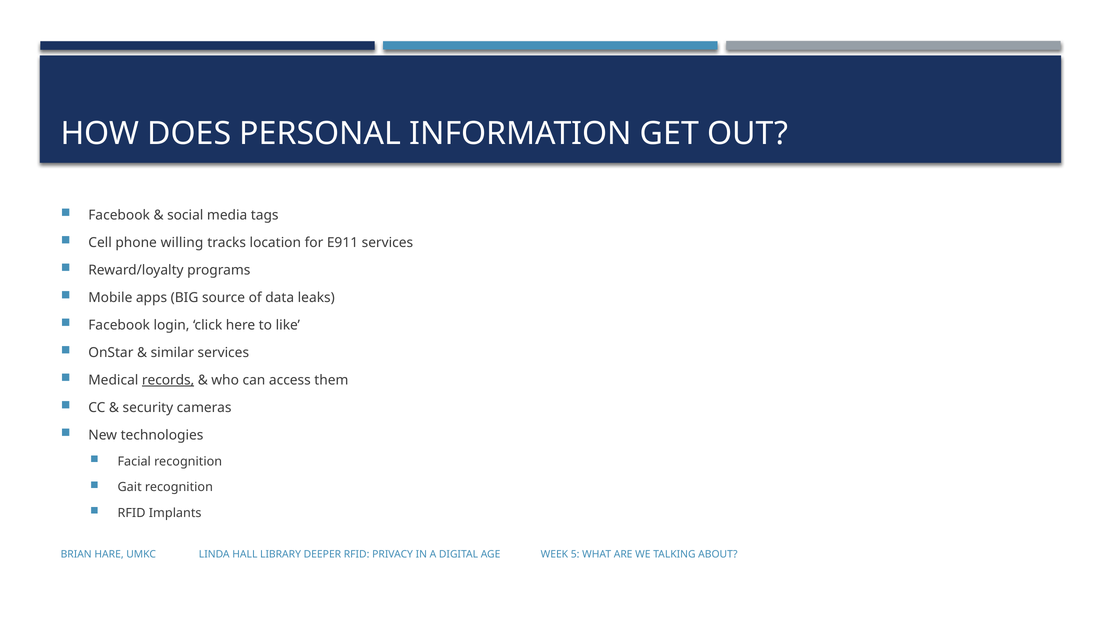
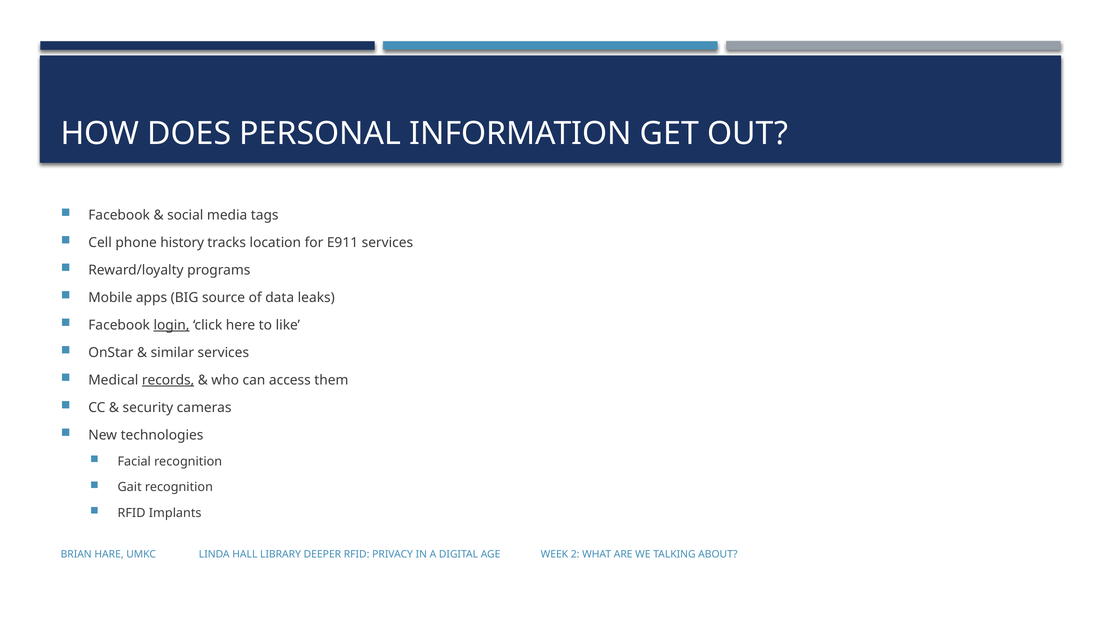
willing: willing -> history (182, 243)
login underline: none -> present (171, 325)
5: 5 -> 2 (575, 555)
